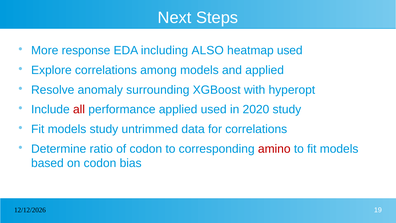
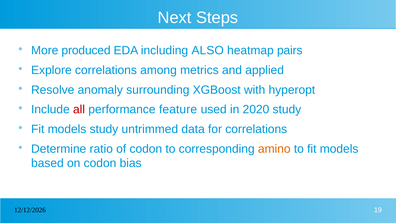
response: response -> produced (86, 50)
heatmap used: used -> pairs (290, 50)
among models: models -> metrics (199, 70)
performance applied: applied -> feature (178, 109)
amino colour: red -> orange (274, 149)
